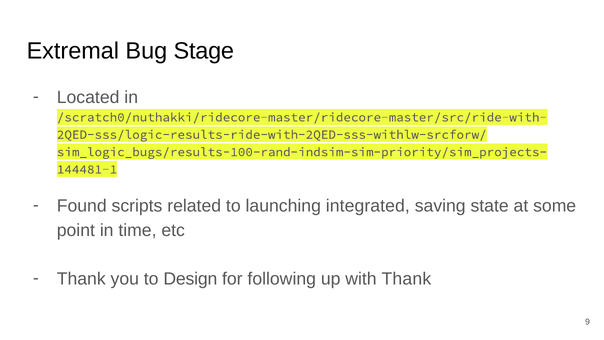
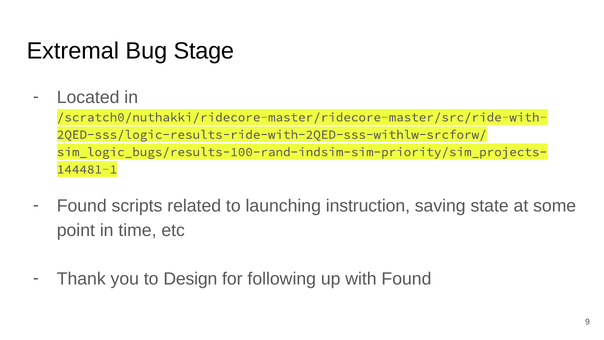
integrated: integrated -> instruction (368, 206)
with Thank: Thank -> Found (406, 279)
